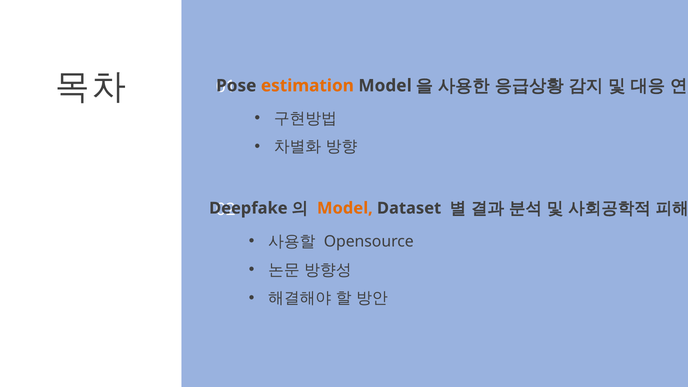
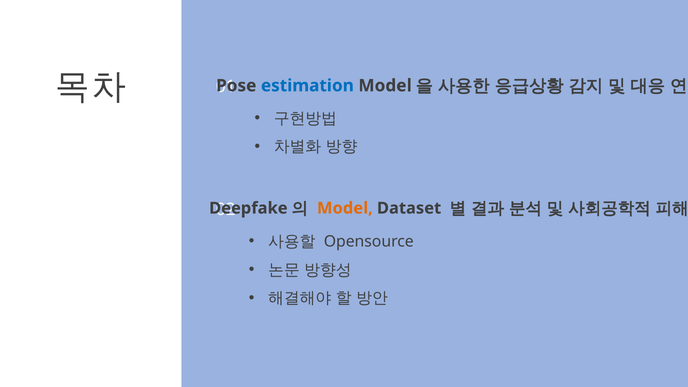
estimation colour: orange -> blue (307, 86)
